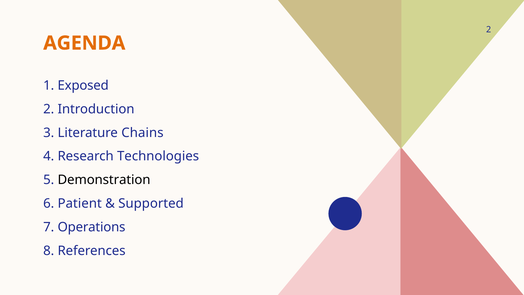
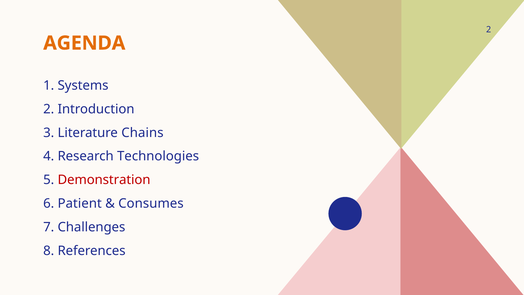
Exposed: Exposed -> Systems (83, 85)
Demonstration colour: black -> red (104, 180)
Supported: Supported -> Consumes (151, 203)
Operations: Operations -> Challenges (91, 227)
